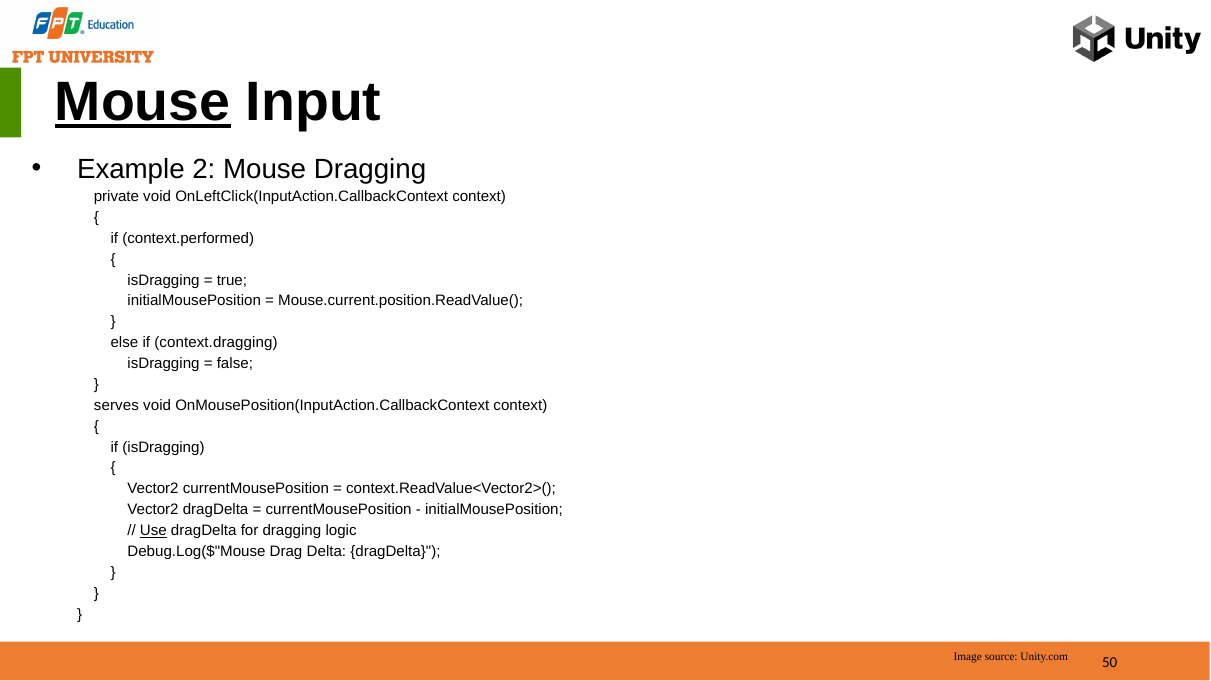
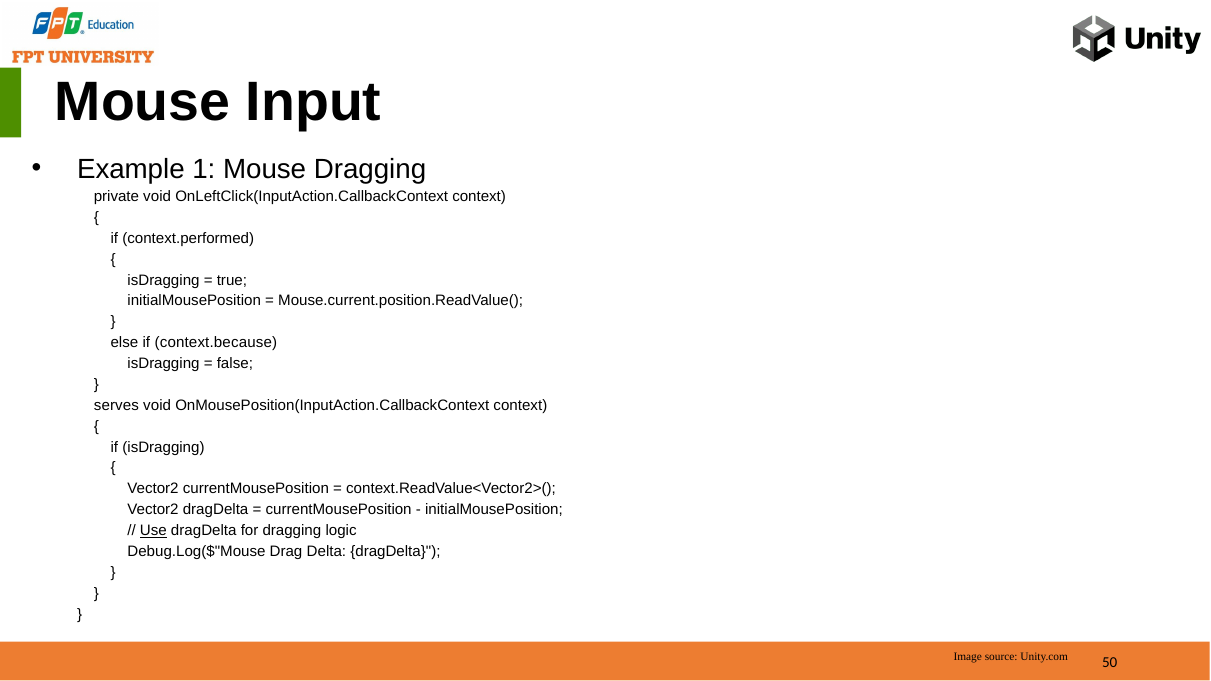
Mouse underline: present -> none (143, 102)
2: 2 -> 1 (204, 169)
context.dragging: context.dragging -> context.because (216, 343)
